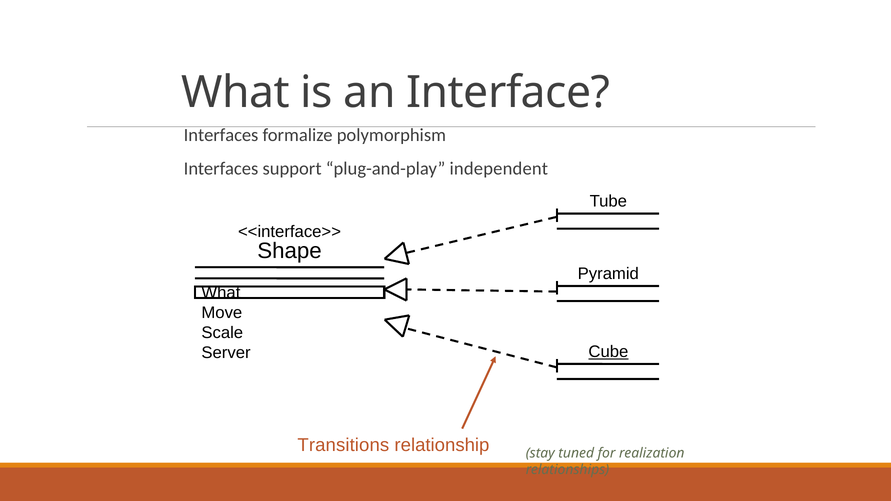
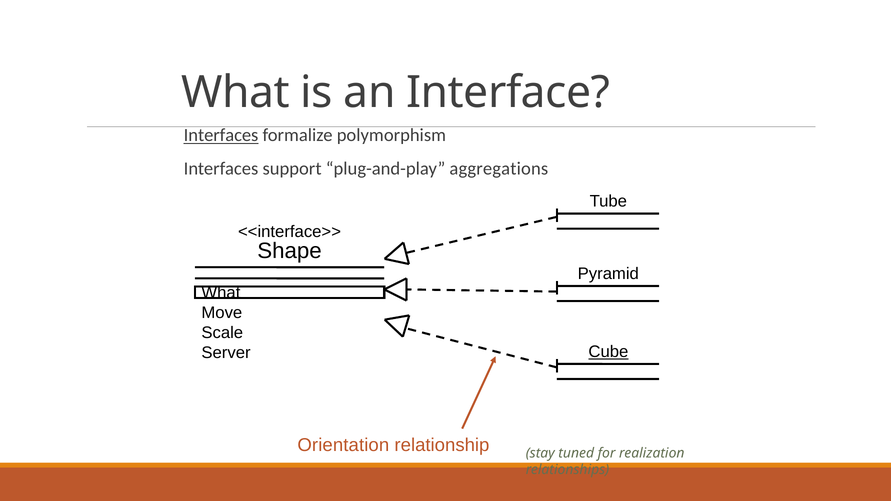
Interfaces underline: none -> present (221, 135)
independent: independent -> aggregations (499, 168)
Transitions: Transitions -> Orientation (343, 445)
